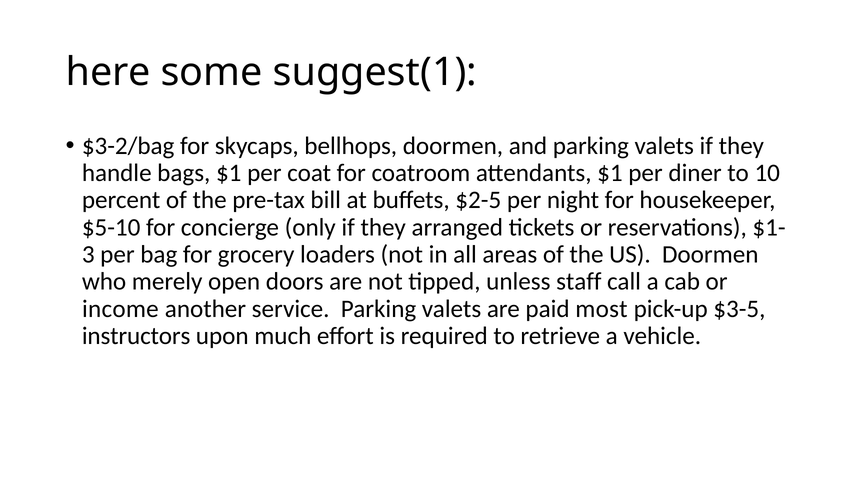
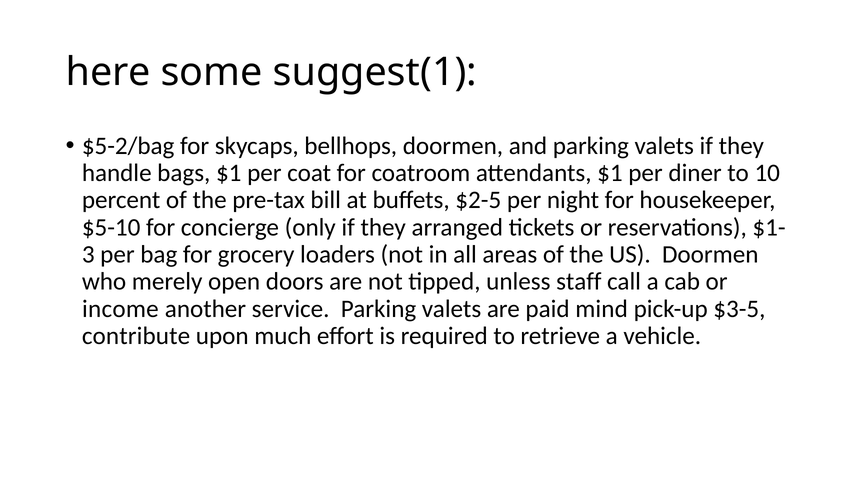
$3-2/bag: $3-2/bag -> $5-2/bag (128, 146)
most: most -> mind (602, 309)
instructors: instructors -> contribute (136, 336)
